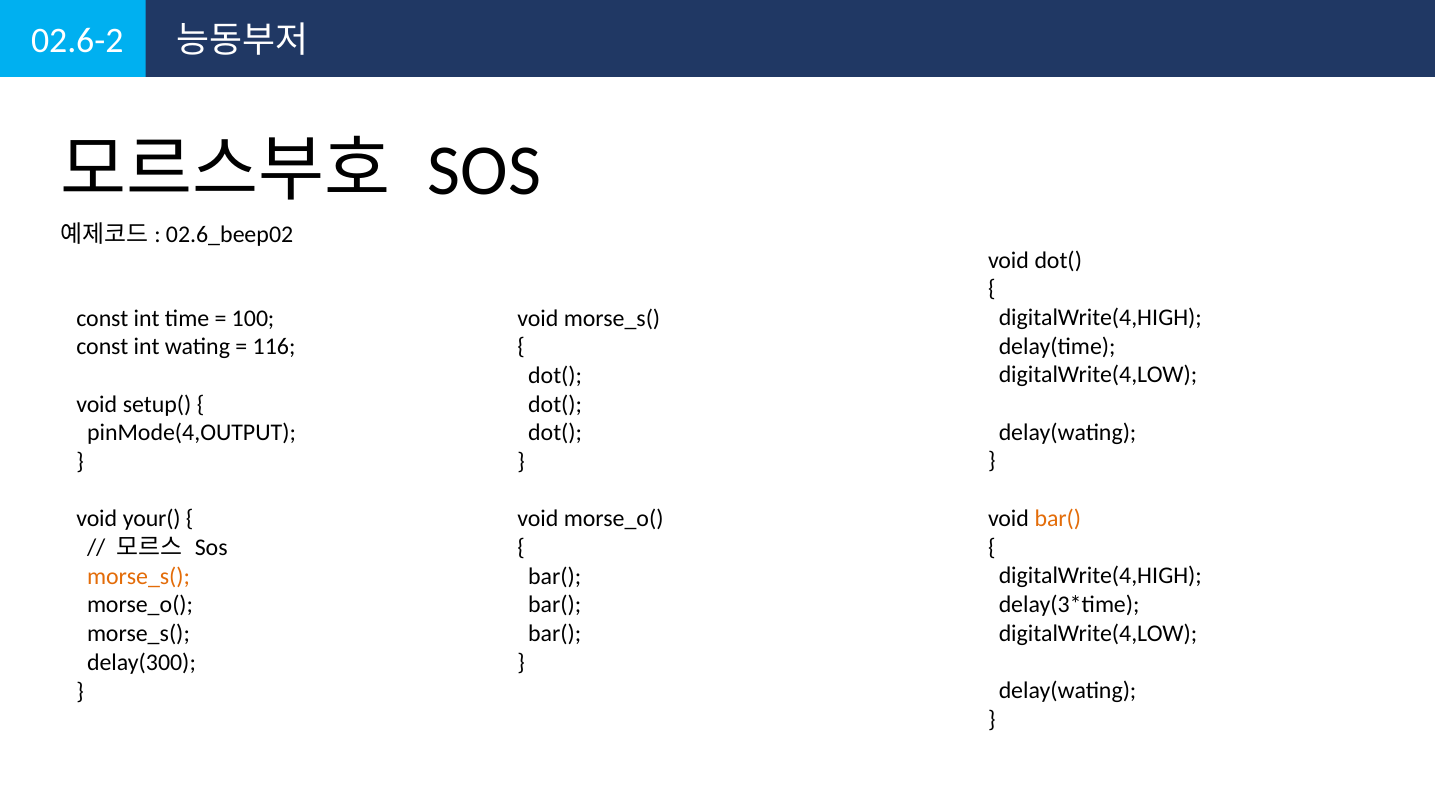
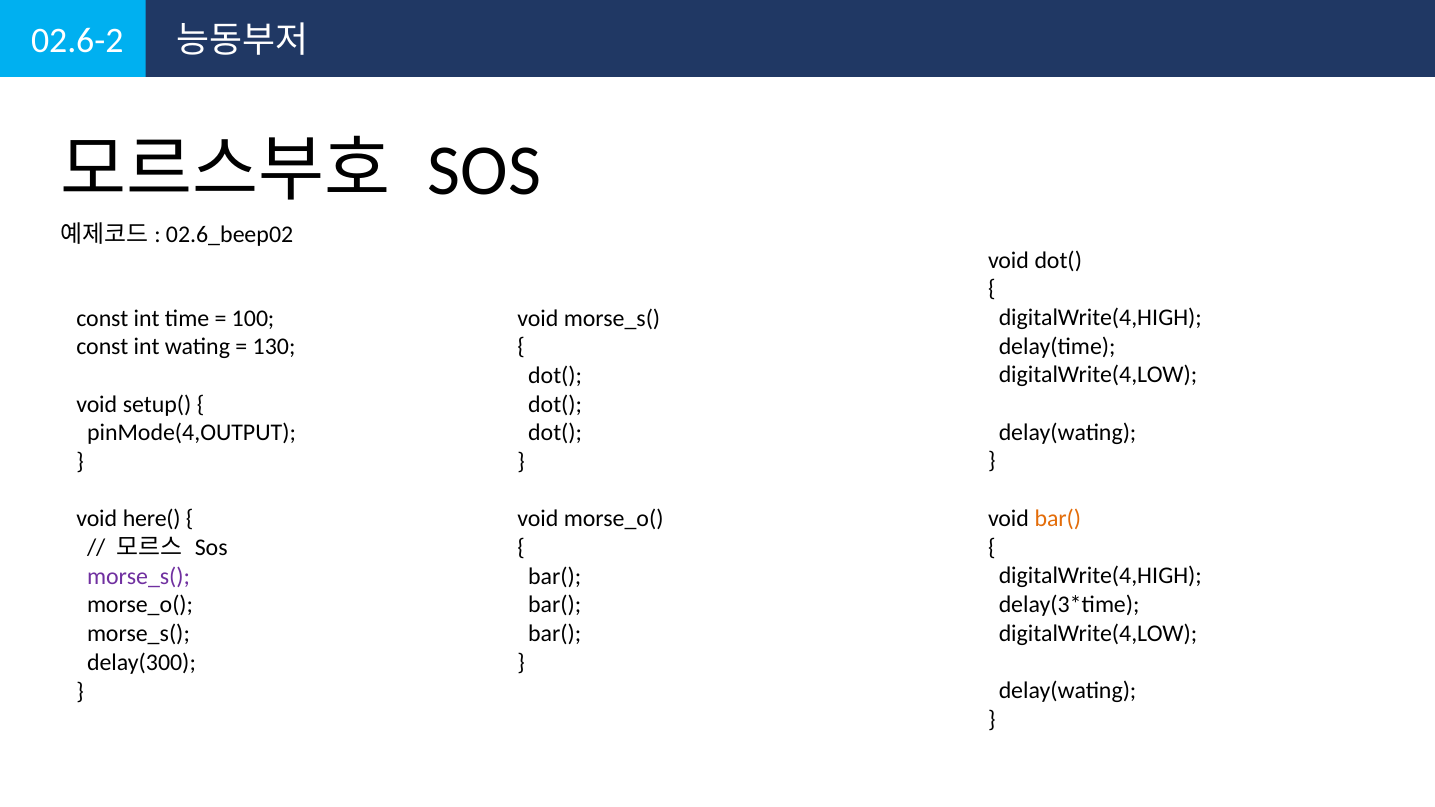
116: 116 -> 130 (274, 347)
your(: your( -> here( (152, 519)
morse_s( colour: orange -> purple (139, 577)
